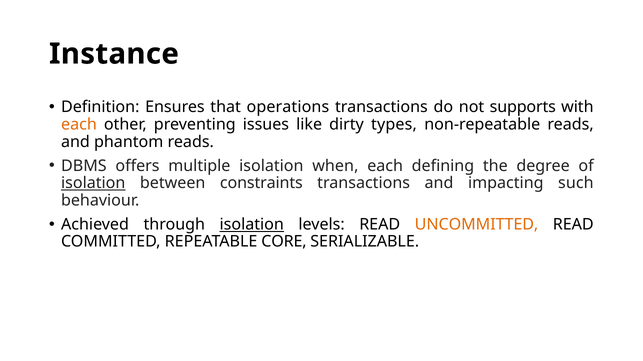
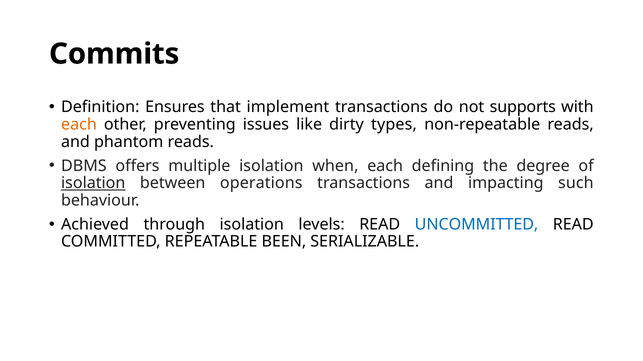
Instance: Instance -> Commits (114, 54)
operations: operations -> implement (288, 107)
constraints: constraints -> operations (261, 183)
isolation underline: present -> none (252, 225)
UNCOMMITTED colour: orange -> blue (477, 225)
CORE: CORE -> BEEN (284, 242)
